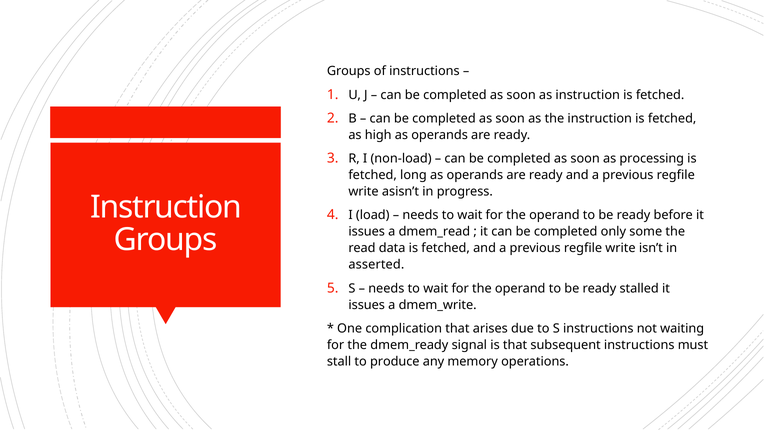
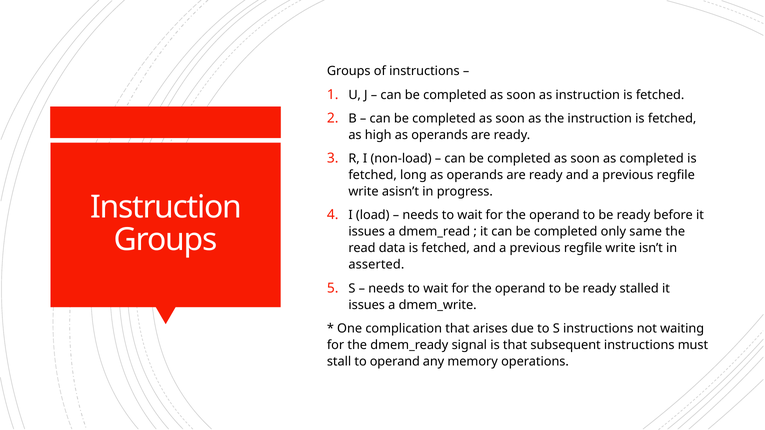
as processing: processing -> completed (652, 159)
some: some -> same (646, 232)
to produce: produce -> operand (395, 362)
